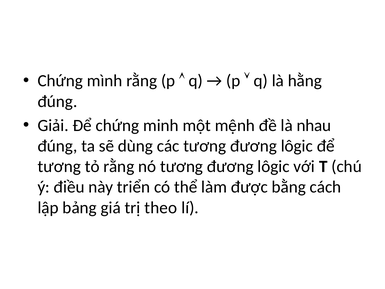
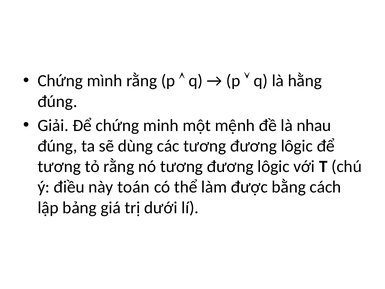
triển: triển -> toán (133, 187)
theo: theo -> dưới (161, 207)
